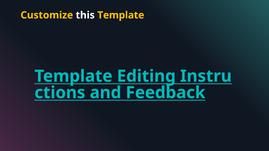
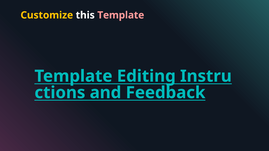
Template colour: yellow -> pink (121, 15)
